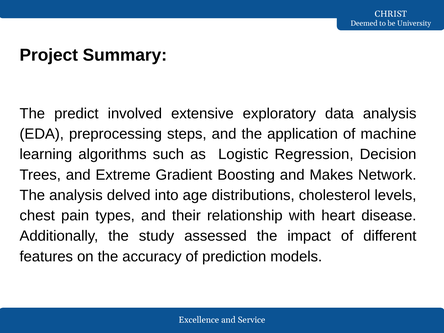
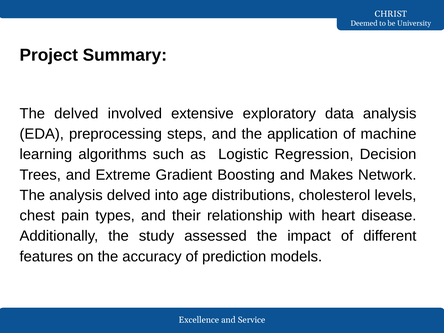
The predict: predict -> delved (76, 114)
